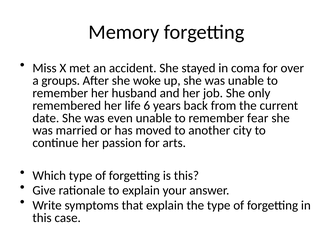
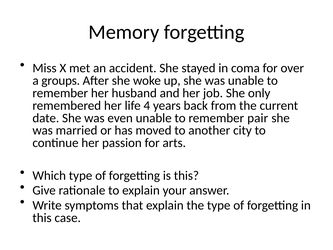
6: 6 -> 4 (147, 105)
fear: fear -> pair (258, 118)
